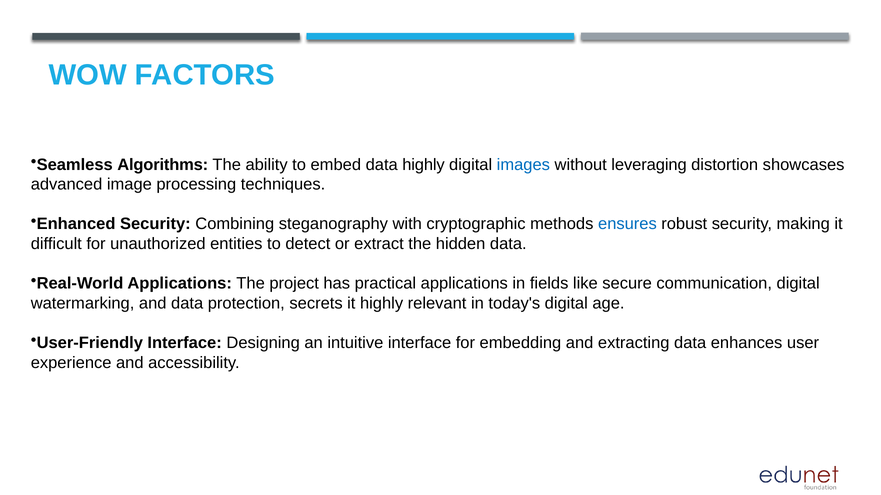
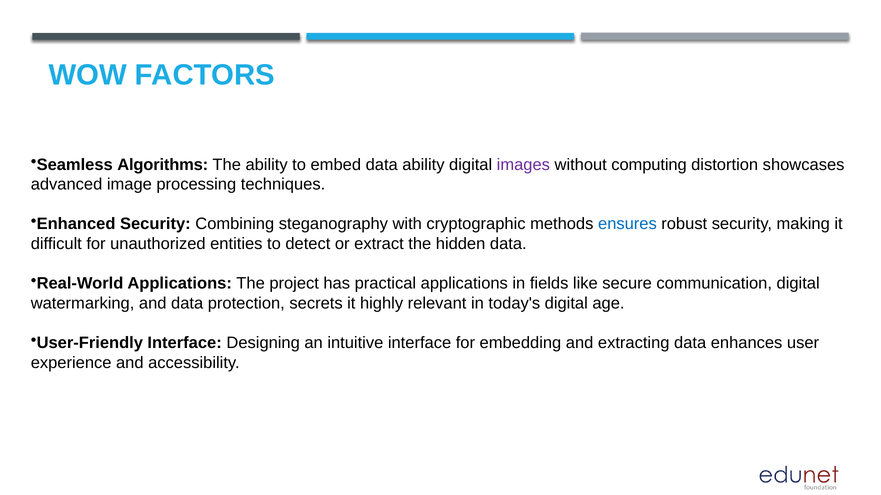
data highly: highly -> ability (423, 165)
images colour: blue -> purple (523, 165)
leveraging: leveraging -> computing (649, 165)
